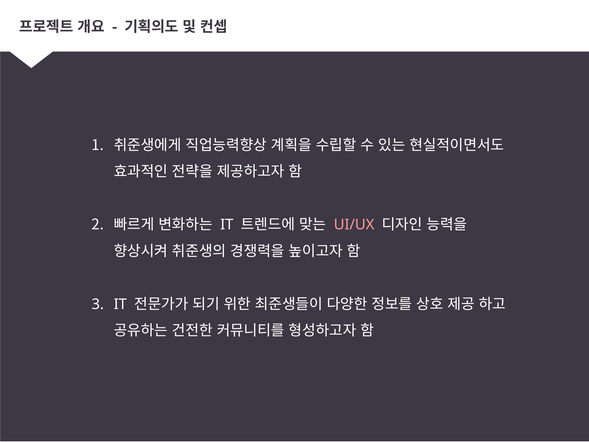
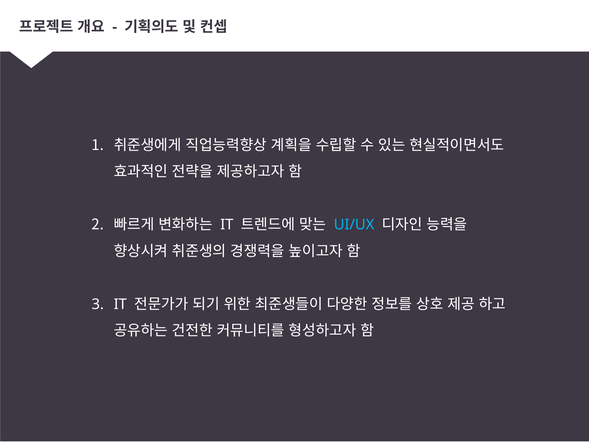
UI/UX colour: pink -> light blue (354, 225)
